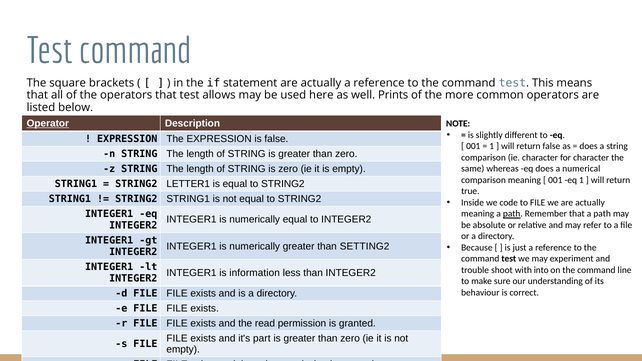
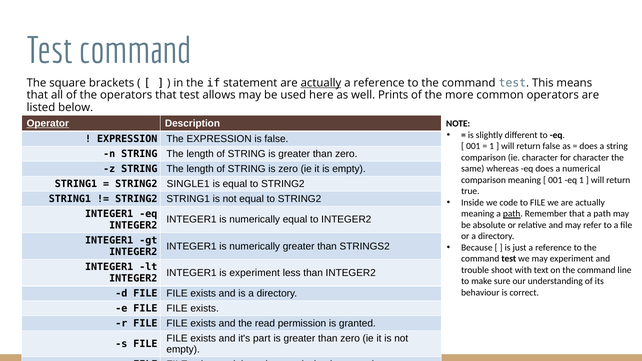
actually underline: none -> present (321, 83)
LETTER1: LETTER1 -> SINGLE1 (188, 184)
SETTING2: SETTING2 -> STRINGS2 (365, 246)
into: into -> text (541, 270)
is information: information -> experiment (255, 273)
